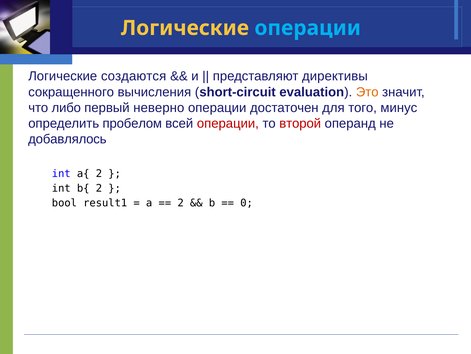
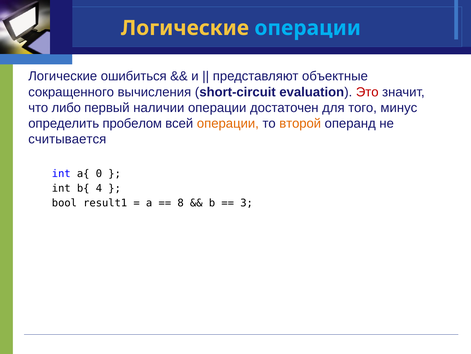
создаются: создаются -> ошибиться (134, 76)
директивы: директивы -> объектные (335, 76)
Это colour: orange -> red (367, 92)
неверно: неверно -> наличии (159, 108)
операции colour: red -> orange (228, 123)
второй colour: red -> orange (300, 123)
добавлялось: добавлялось -> считывается (67, 139)
a{ 2: 2 -> 0 (99, 173)
b{ 2: 2 -> 4 (99, 188)
2: 2 -> 8 (181, 203)
0: 0 -> 3 (247, 203)
